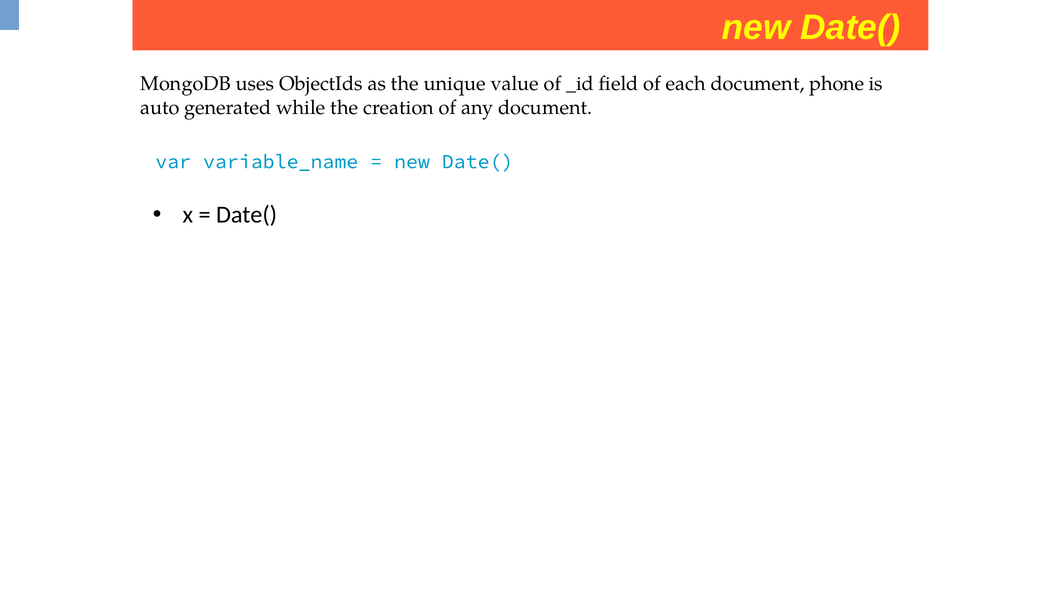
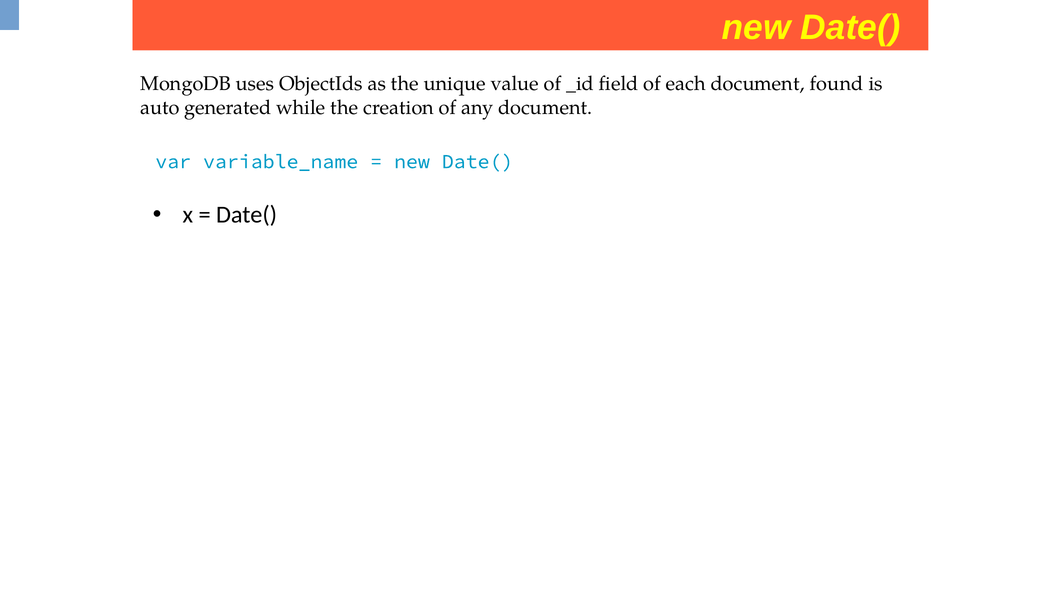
phone: phone -> found (837, 84)
